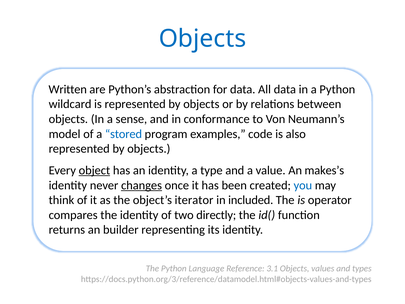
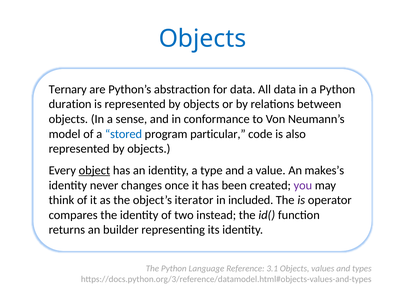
Written: Written -> Ternary (68, 89)
wildcard: wildcard -> duration (70, 104)
examples: examples -> particular (218, 134)
changes underline: present -> none (142, 185)
you colour: blue -> purple (303, 185)
directly: directly -> instead (216, 215)
